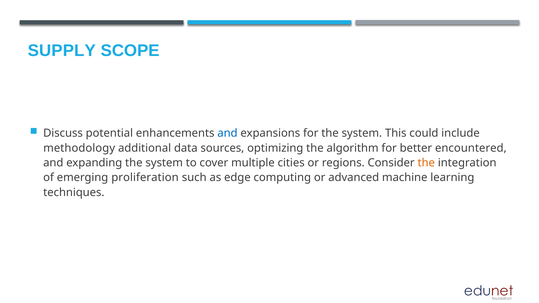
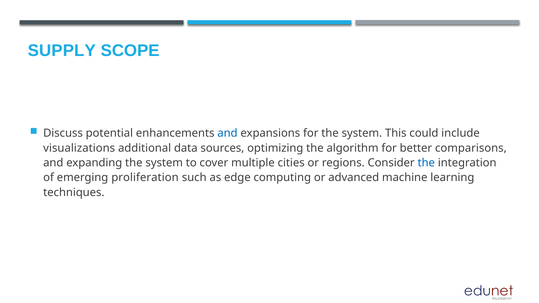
methodology: methodology -> visualizations (79, 148)
encountered: encountered -> comparisons (471, 148)
the colour: orange -> blue (426, 163)
